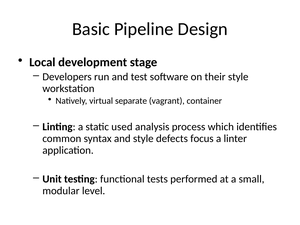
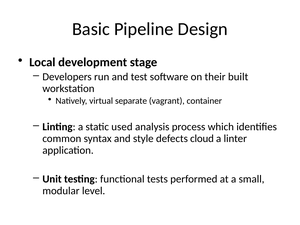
their style: style -> built (238, 77)
focus: focus -> cloud (202, 139)
